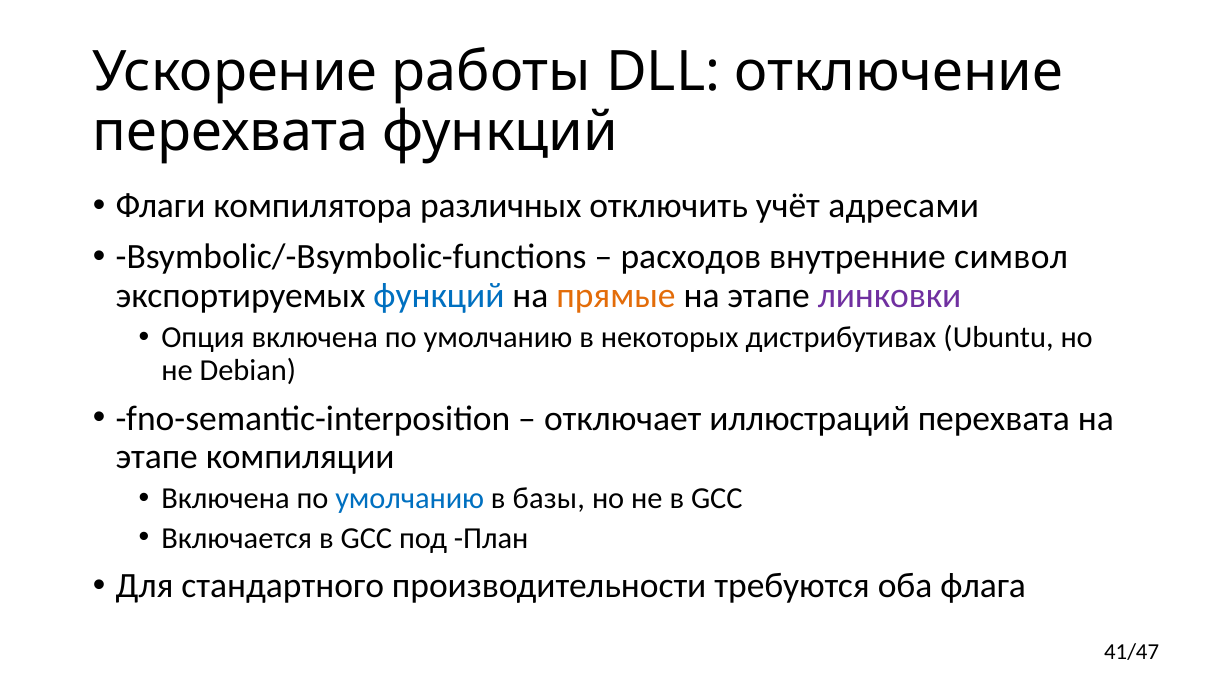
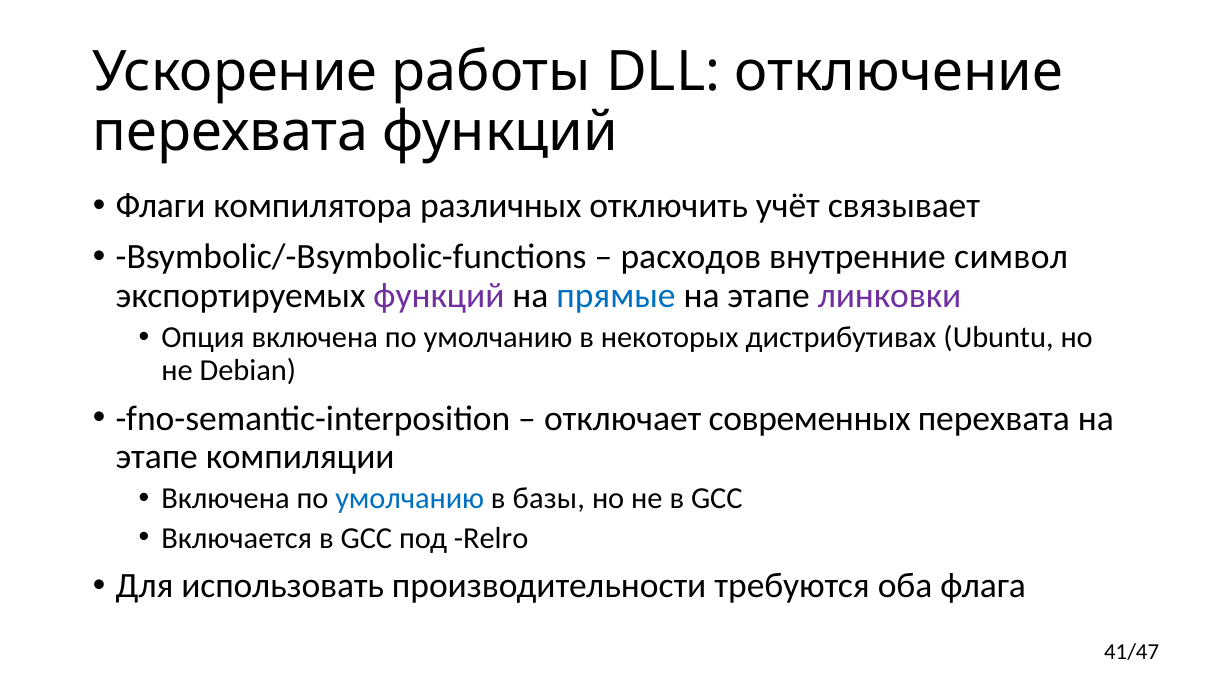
адресами: адресами -> связывает (904, 206)
функций colour: blue -> purple (439, 295)
прямые colour: orange -> blue (616, 295)
иллюстраций: иллюстраций -> современных (810, 419)
План: План -> Relro (491, 538)
стандартного: стандартного -> использовать (283, 586)
